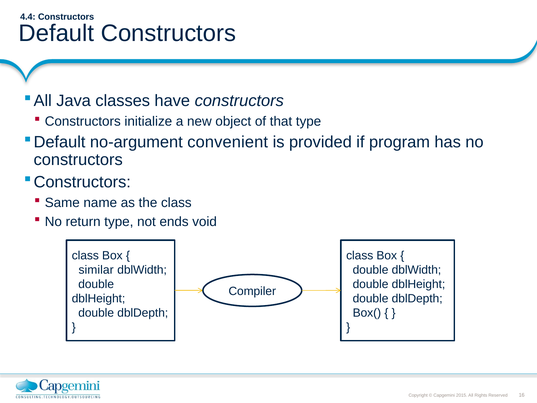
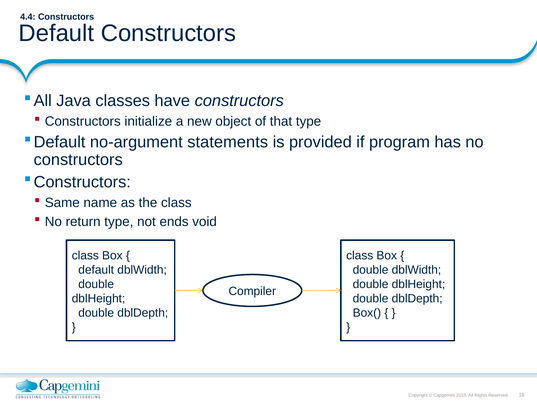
convenient: convenient -> statements (228, 142)
similar: similar -> default (96, 270)
